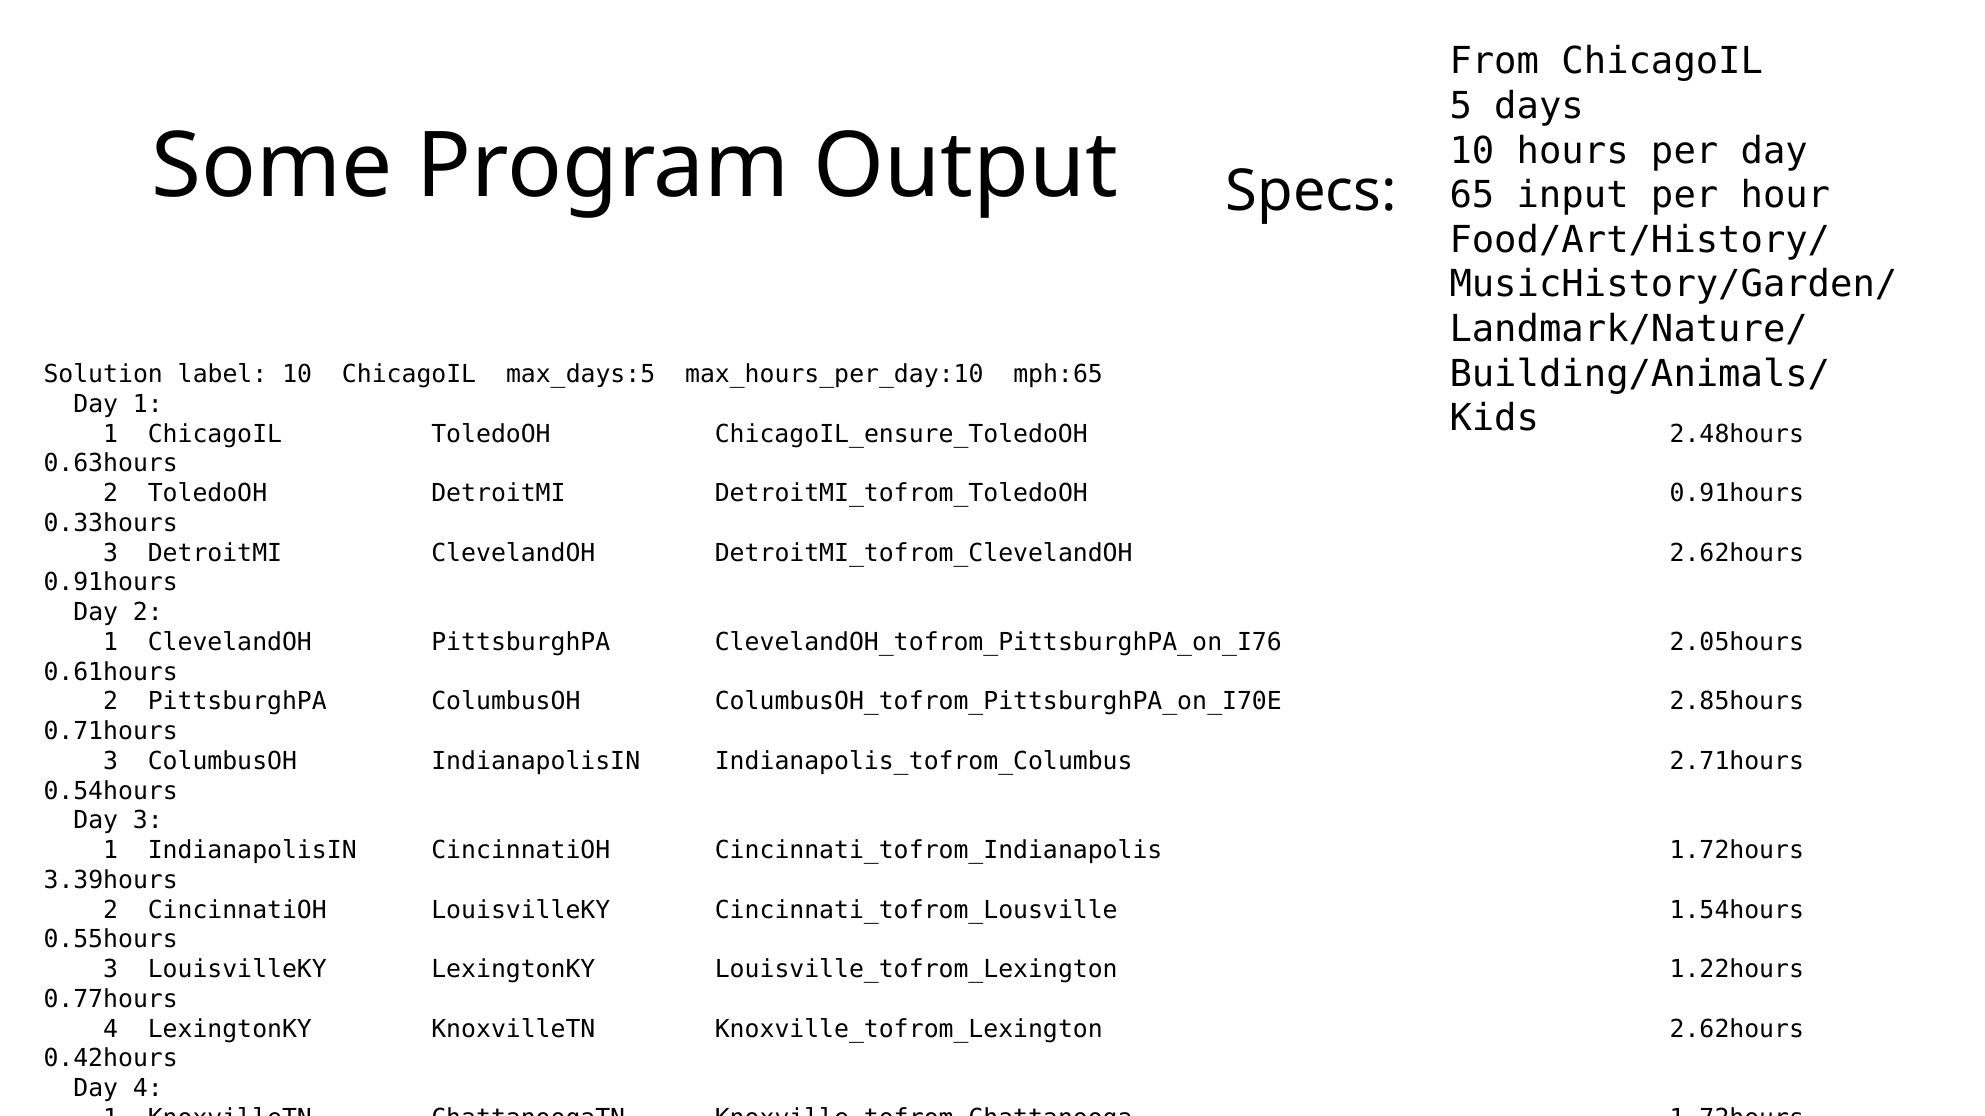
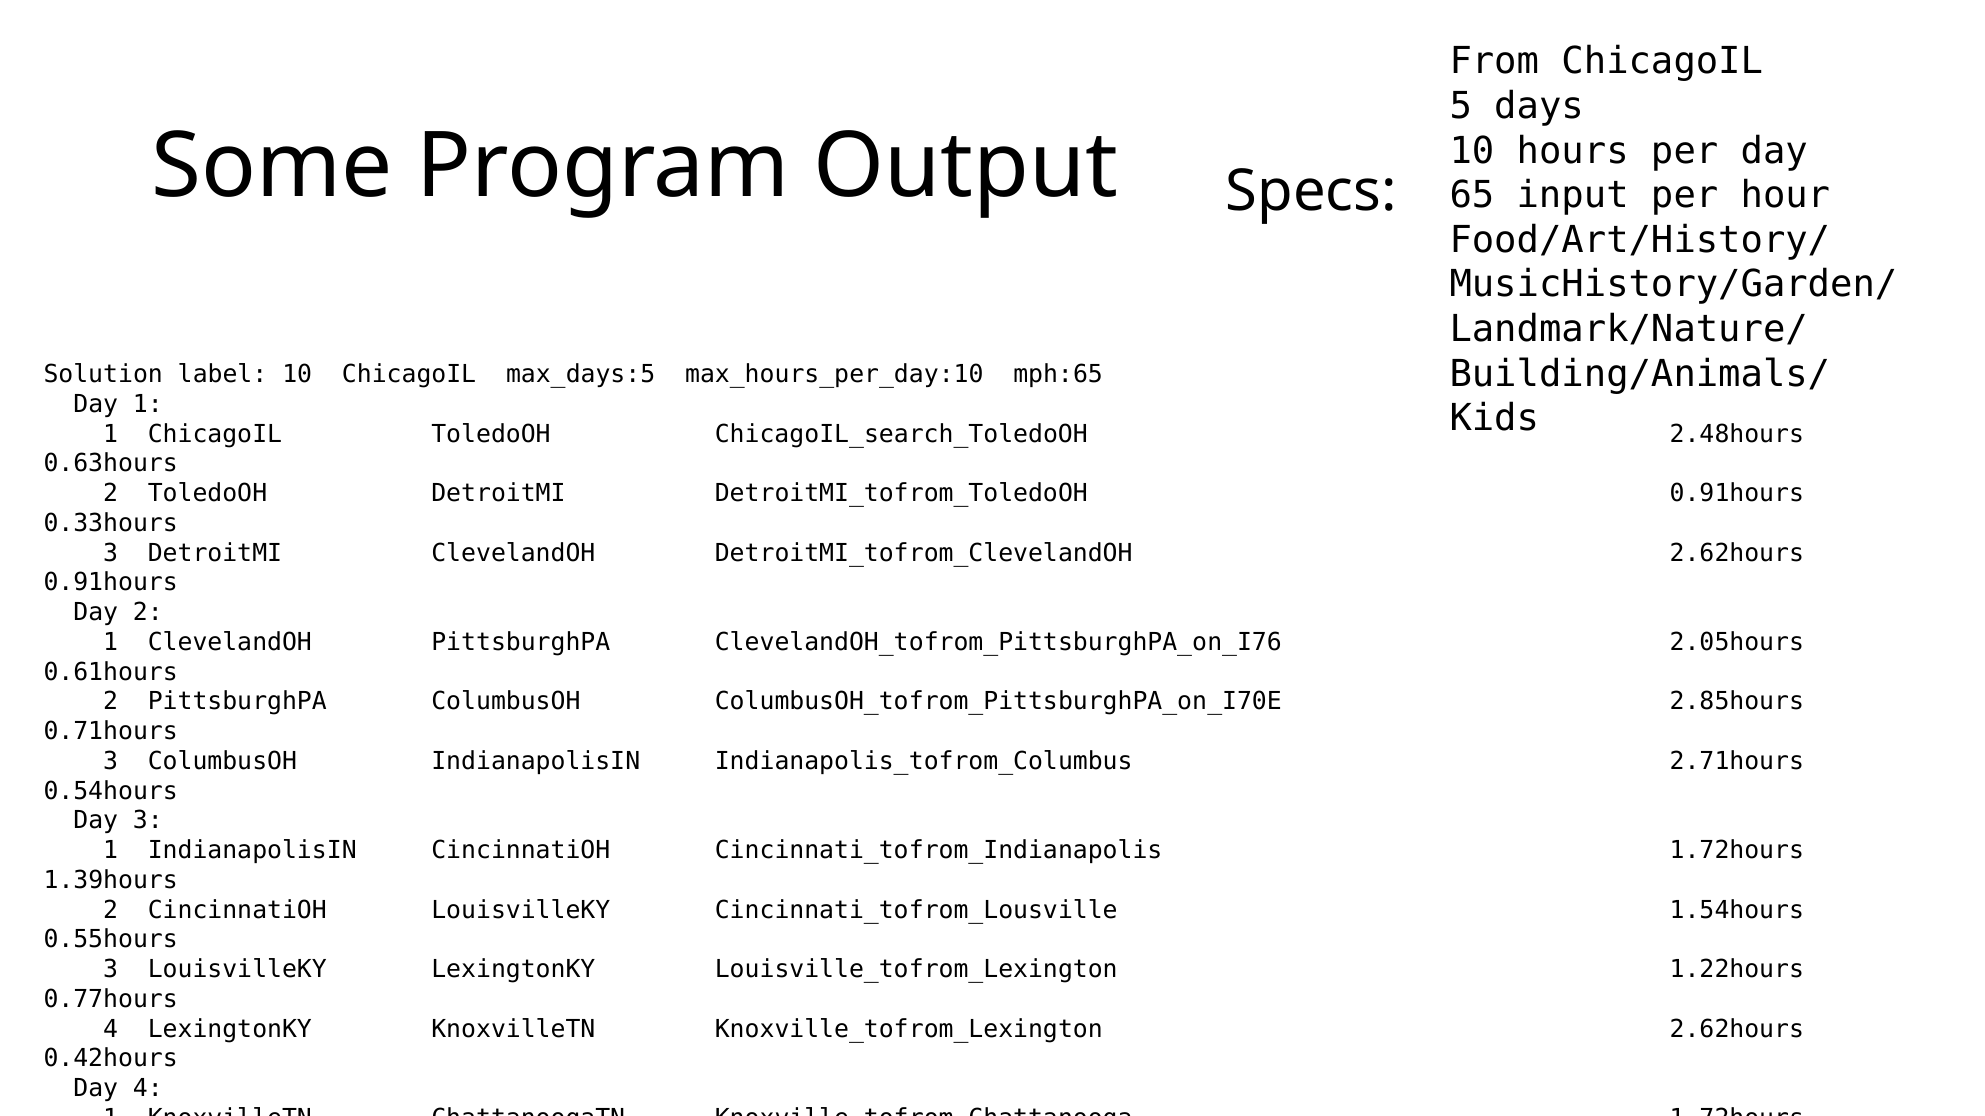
ChicagoIL_ensure_ToledoOH: ChicagoIL_ensure_ToledoOH -> ChicagoIL_search_ToledoOH (901, 434)
3.39hours: 3.39hours -> 1.39hours (111, 881)
